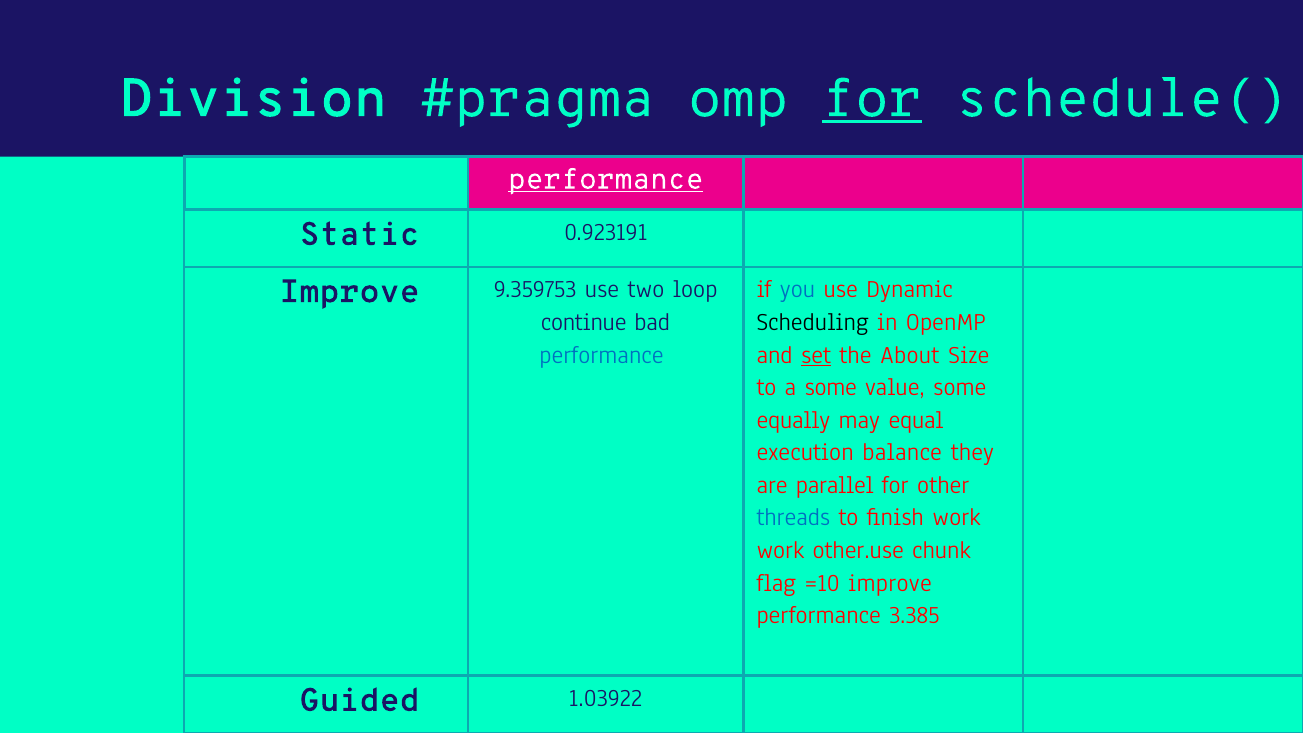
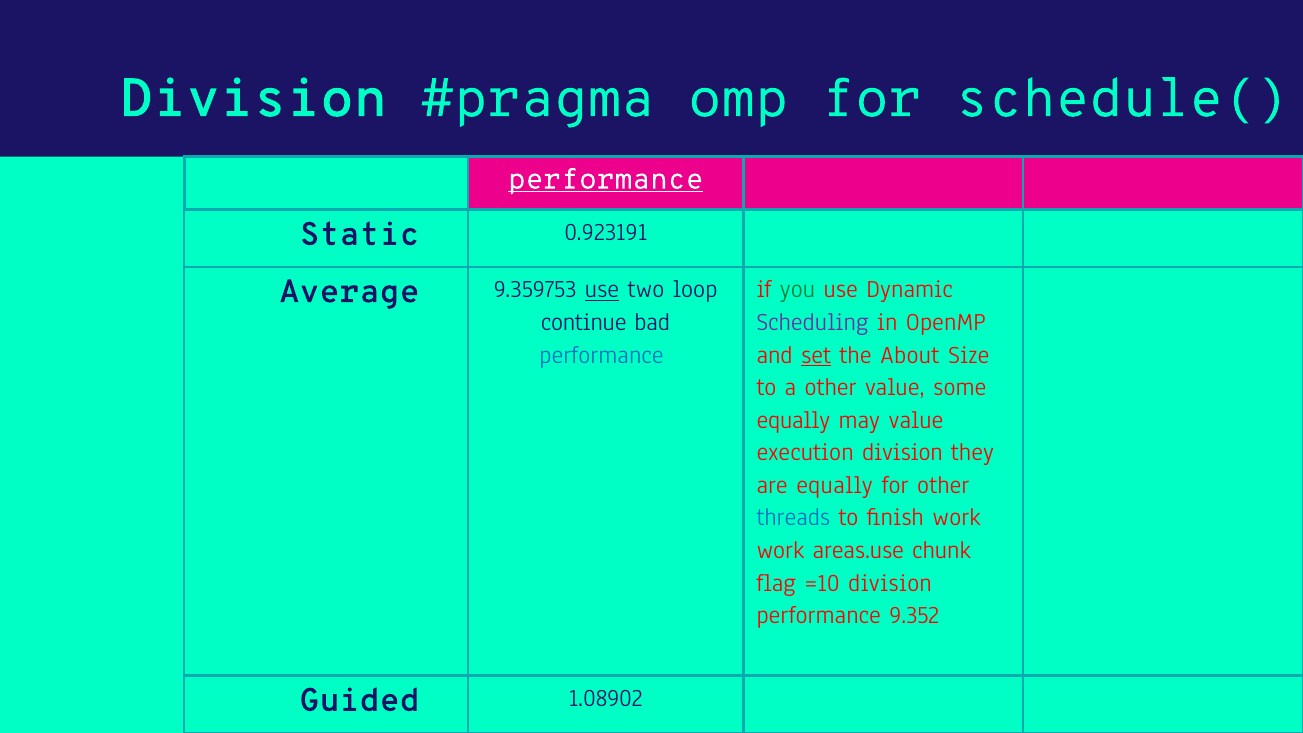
for underline: present -> none (872, 98)
you colour: blue -> green (798, 289)
Improve: Improve -> Average (349, 291)
use underline: none -> present (602, 289)
Scheduling colour: black -> purple (813, 322)
a some: some -> other (831, 387)
may equal: equal -> value (916, 420)
execution balance: balance -> division (902, 452)
are parallel: parallel -> equally (835, 485)
other.use: other.use -> areas.use (858, 550)
=10 improve: improve -> division (890, 583)
3.385: 3.385 -> 9.352 (914, 615)
1.03922: 1.03922 -> 1.08902 (606, 698)
